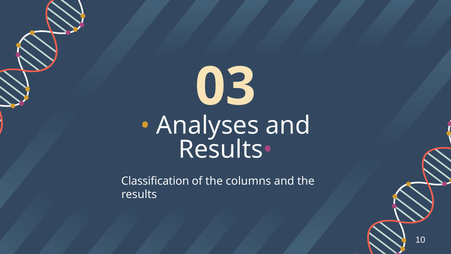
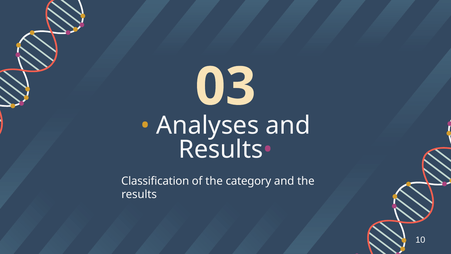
columns: columns -> category (248, 181)
